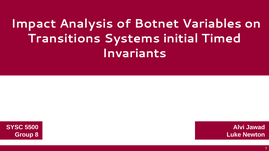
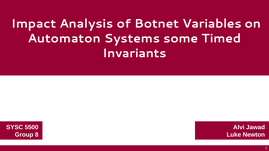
Transitions: Transitions -> Automaton (64, 38)
initial: initial -> some (181, 38)
